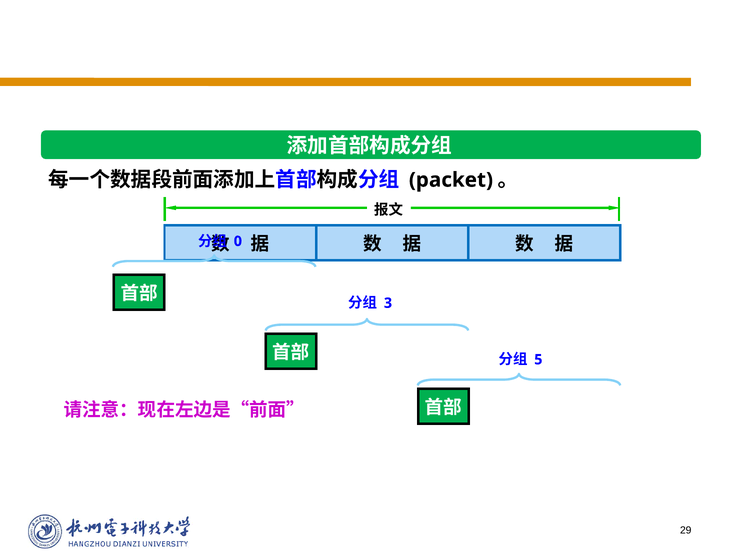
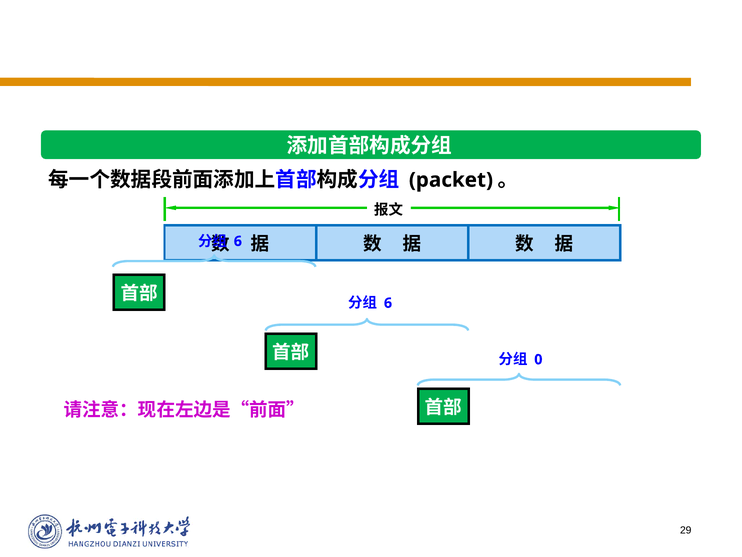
0: 0 -> 6 (238, 241)
3: 3 -> 6 (388, 303)
5: 5 -> 0 (538, 359)
